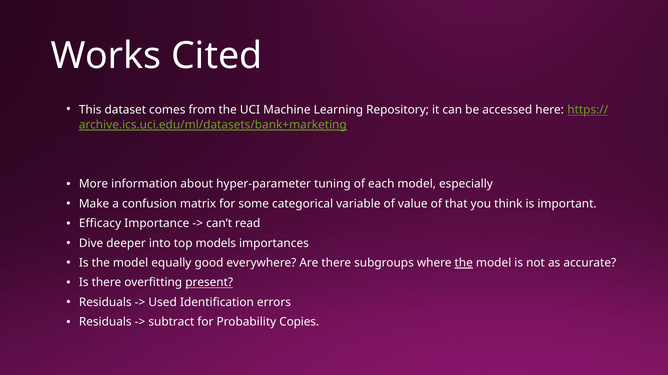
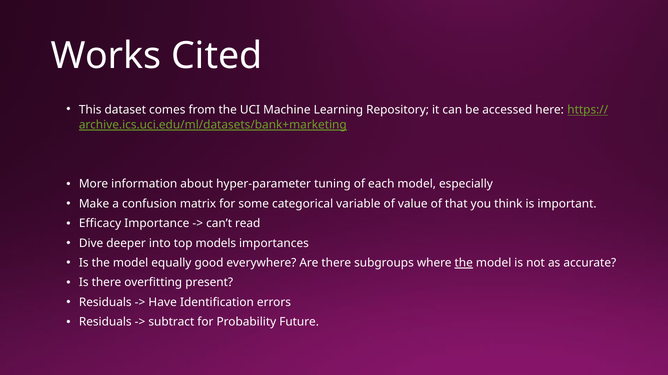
present underline: present -> none (209, 283)
Used: Used -> Have (163, 303)
Copies: Copies -> Future (299, 323)
